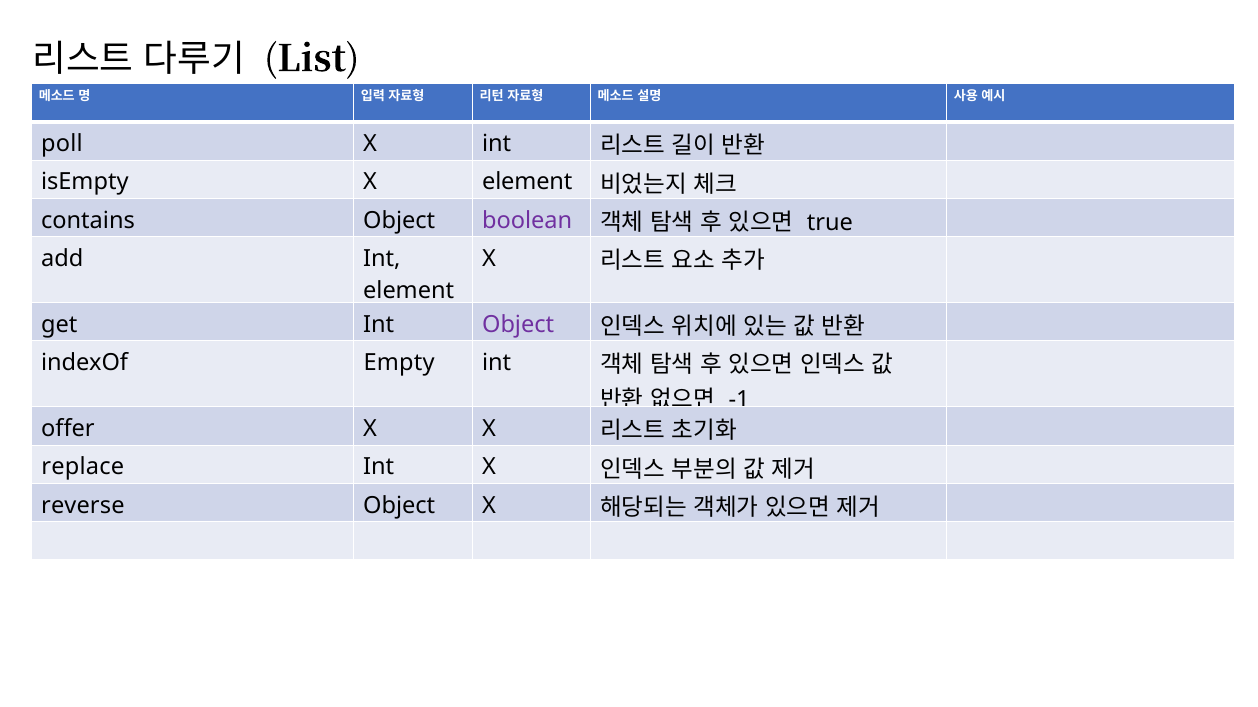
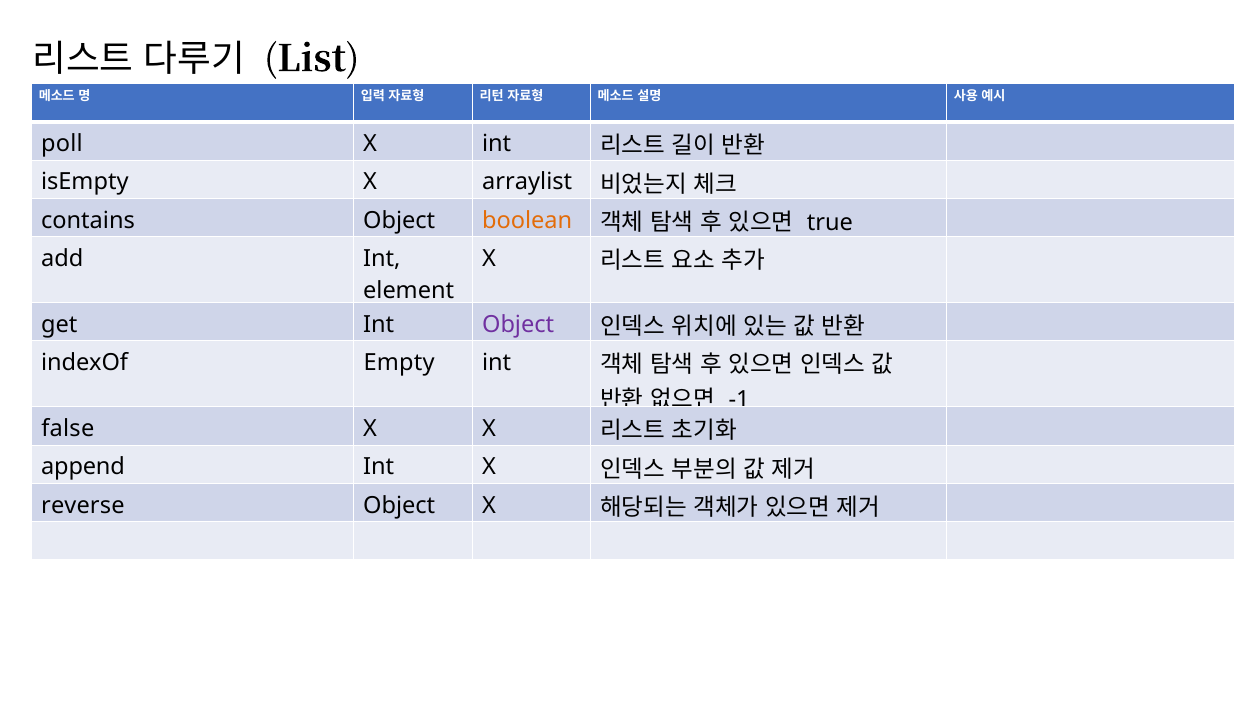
X element: element -> arraylist (527, 182)
boolean colour: purple -> orange (527, 221)
offer: offer -> false (68, 429)
replace: replace -> append (83, 468)
